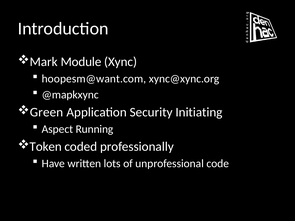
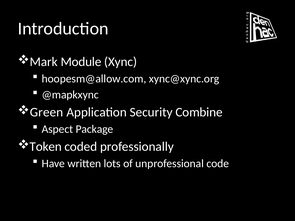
hoopesm@want.com: hoopesm@want.com -> hoopesm@allow.com (94, 79)
Initiating: Initiating -> Combine (199, 112)
Running: Running -> Package (95, 129)
